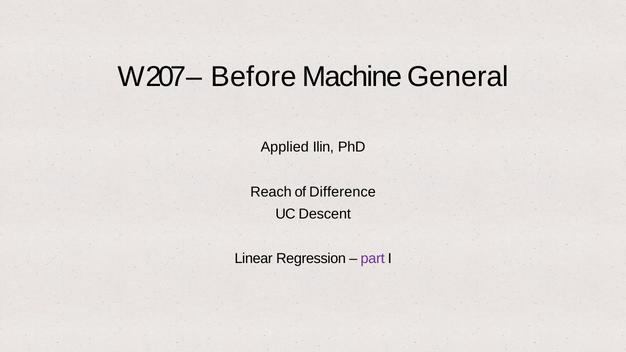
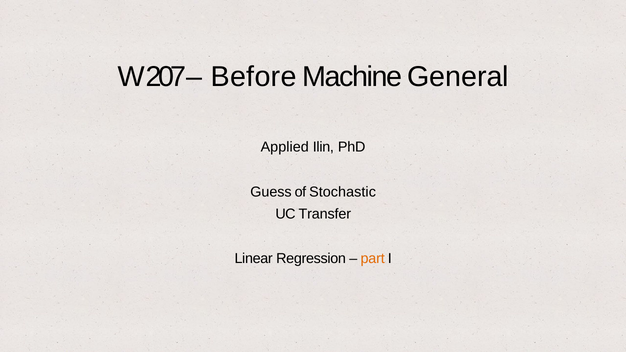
Reach: Reach -> Guess (271, 192)
Difference: Difference -> Stochastic (343, 192)
Descent: Descent -> Transfer (325, 214)
part colour: purple -> orange (373, 259)
